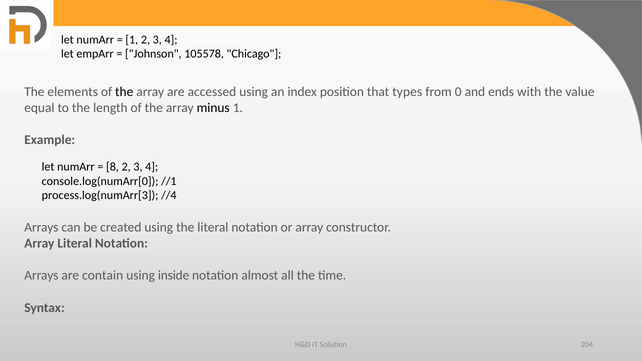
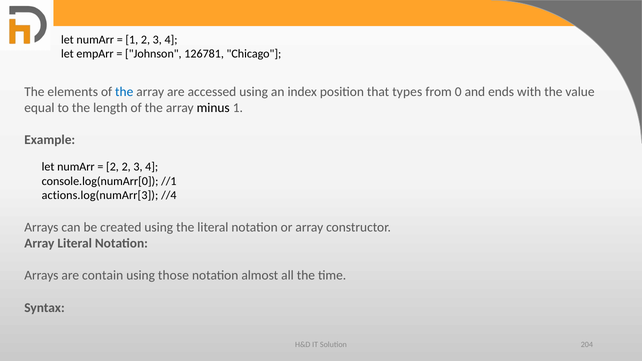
105578: 105578 -> 126781 (204, 54)
the colour: black -> blue (124, 92)
8: 8 -> 2 (112, 167)
process.log(numArr[3: process.log(numArr[3 -> actions.log(numArr[3 (100, 196)
inside: inside -> those (173, 276)
